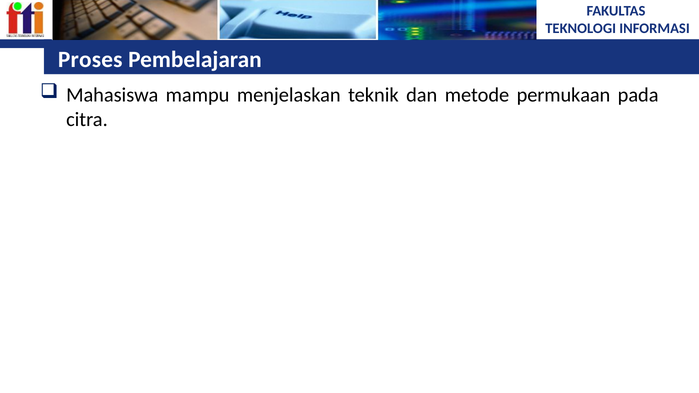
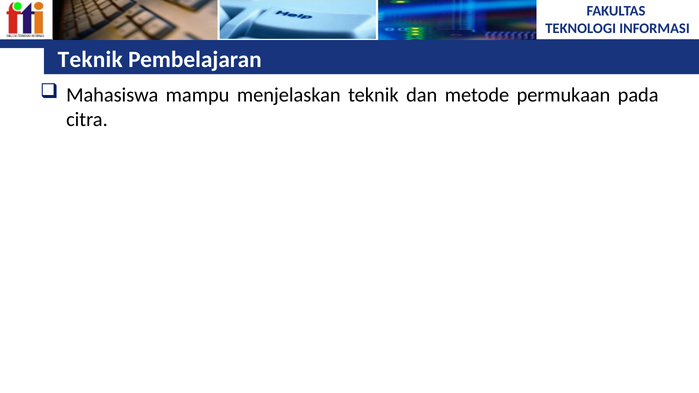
Proses: Proses -> Teknik (90, 60)
